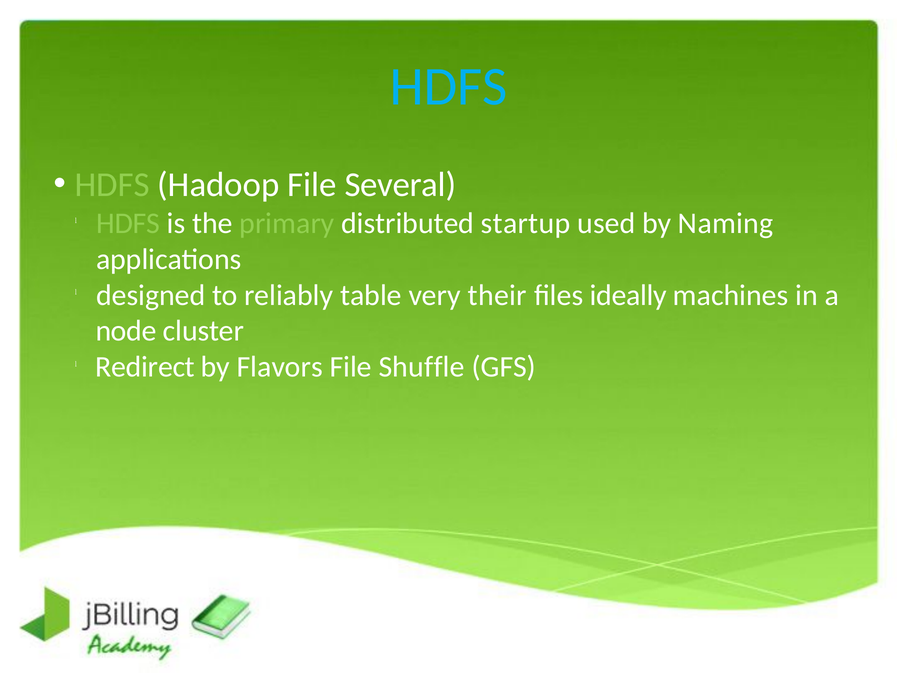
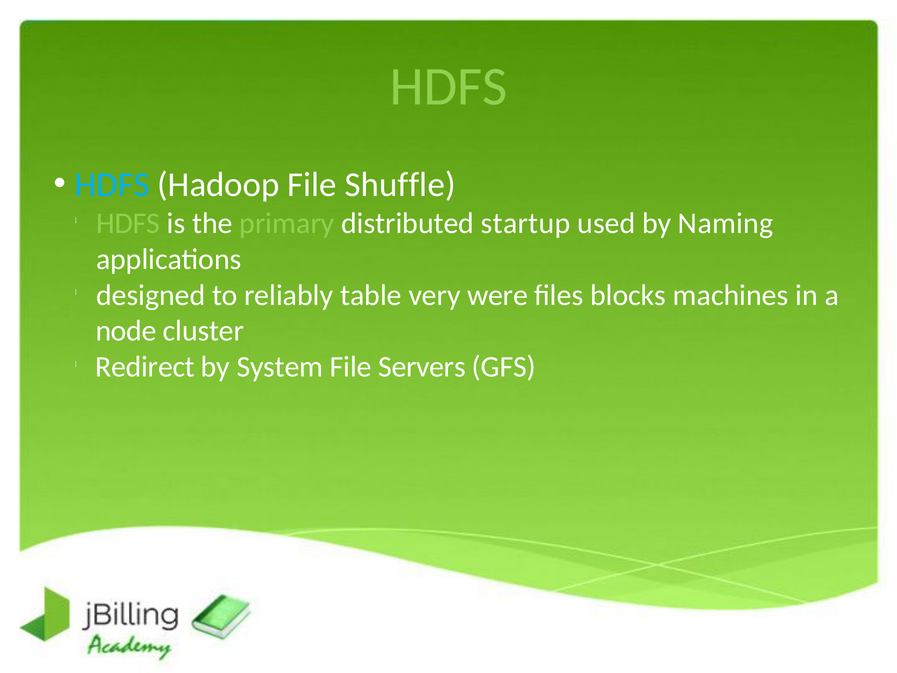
HDFS colour: light blue -> light green (448, 87)
HDFS colour: light green -> light blue (112, 185)
Several: Several -> Shuffle (400, 185)
their: their -> were (498, 295)
ideally: ideally -> blocks (628, 295)
Flavors: Flavors -> System (280, 367)
Shuffle: Shuffle -> Servers (422, 367)
